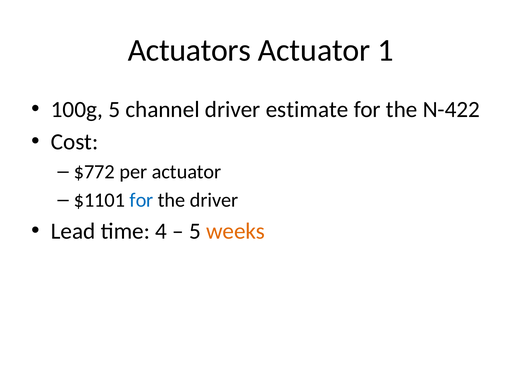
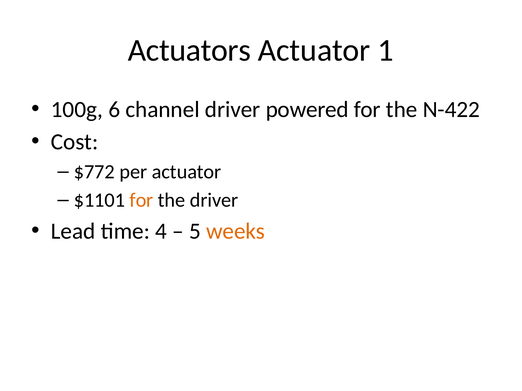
100g 5: 5 -> 6 (114, 110)
estimate: estimate -> powered (307, 110)
for colour: blue -> orange (141, 200)
